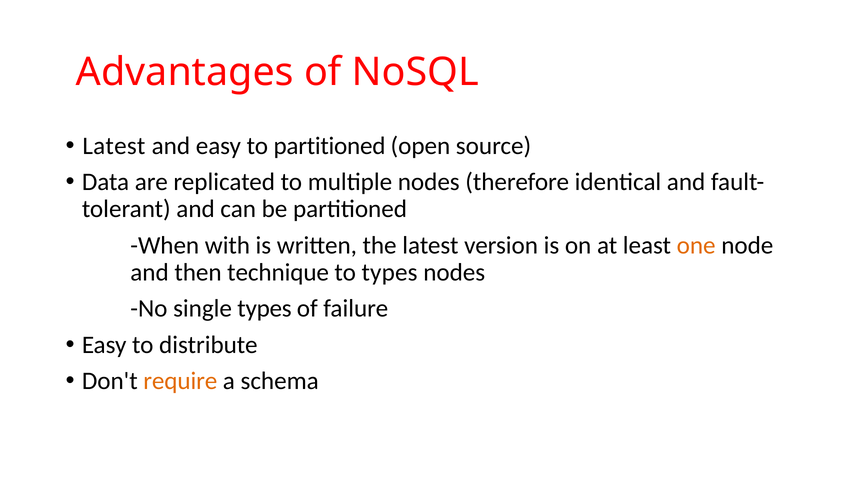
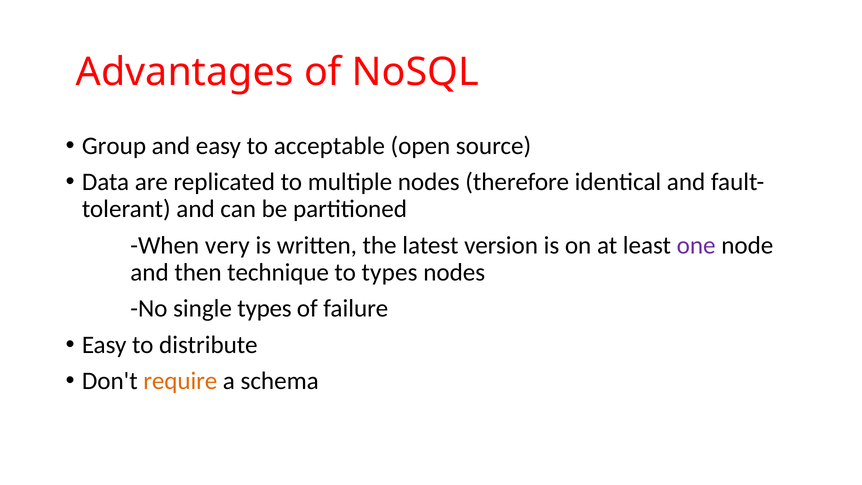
Latest: Latest -> Group (114, 146)
to partitioned: partitioned -> acceptable (329, 146)
with: with -> very (227, 245)
one colour: orange -> purple (696, 245)
